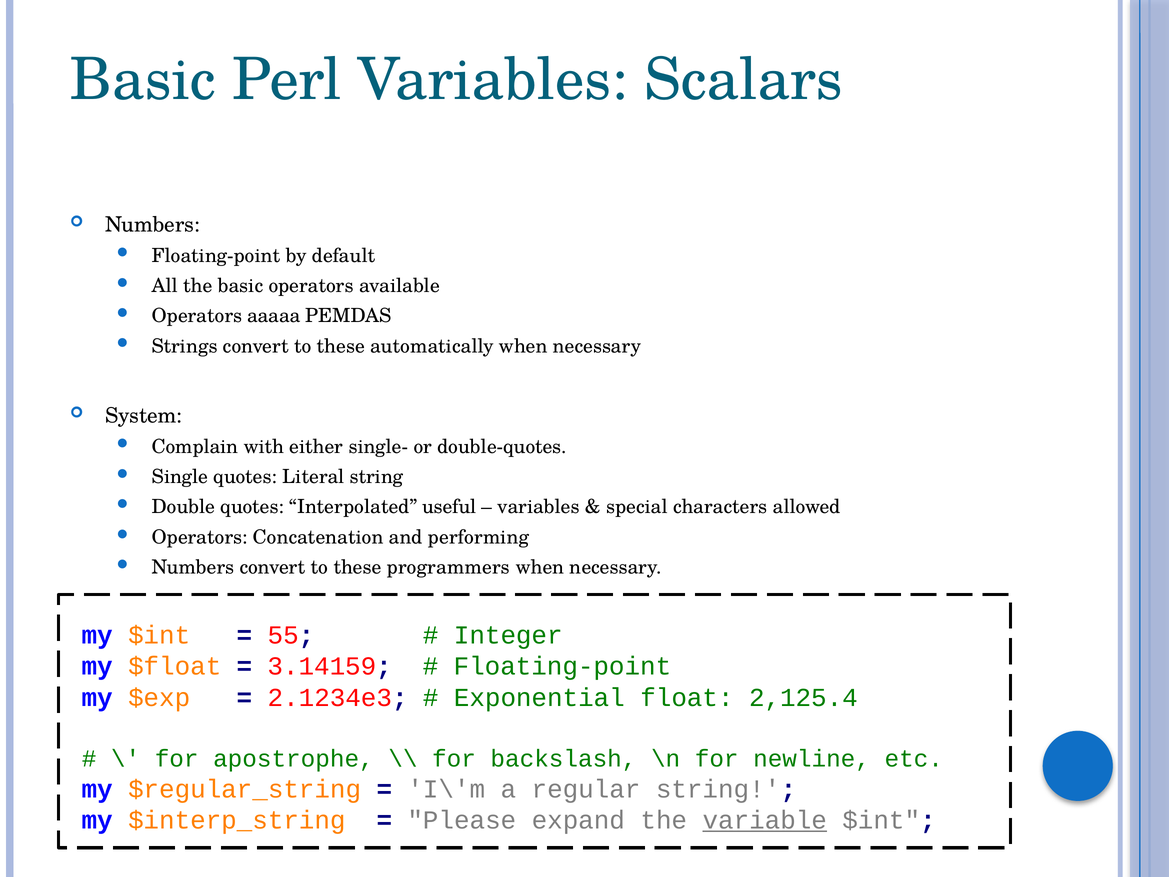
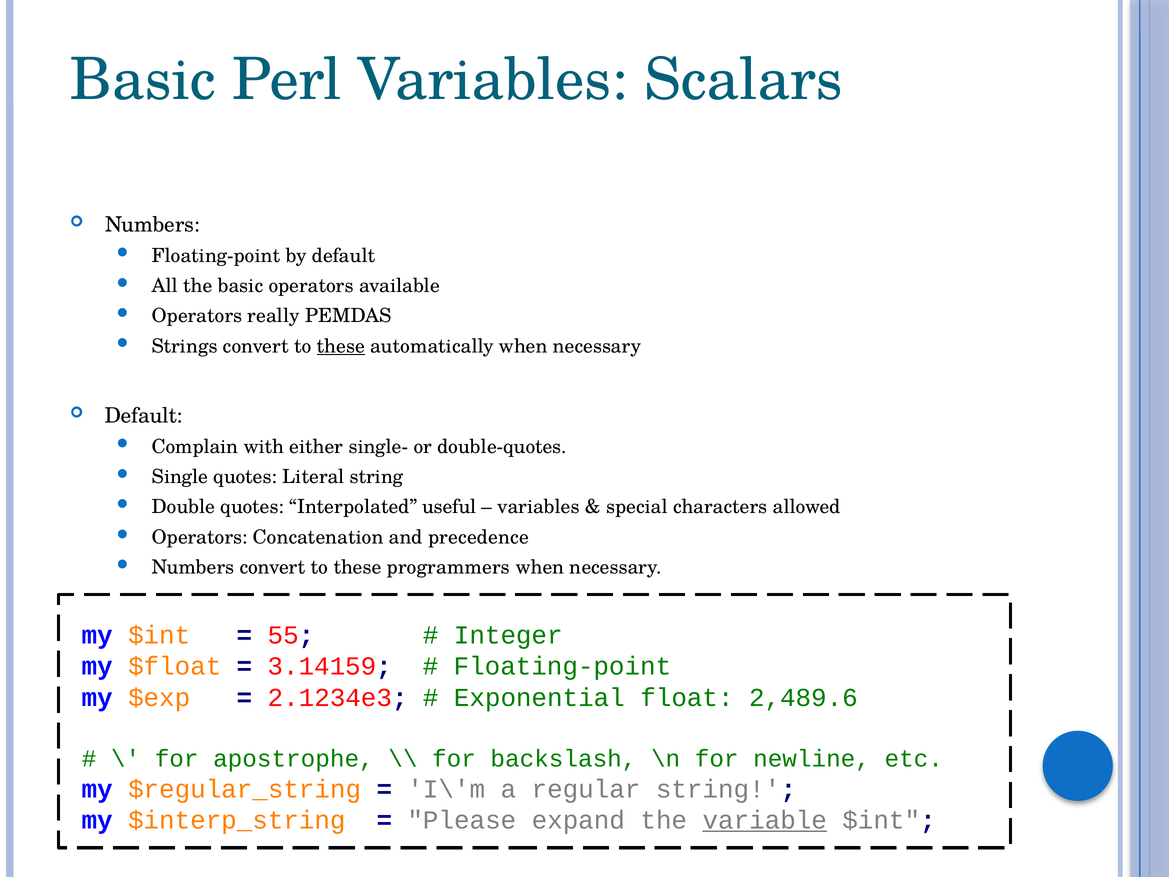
aaaaa: aaaaa -> really (274, 316)
these underline: none -> present (341, 346)
System: System -> Default (144, 415)
performing: performing -> precedence (478, 537)
2,125.4: 2,125.4 -> 2,489.6 (803, 697)
